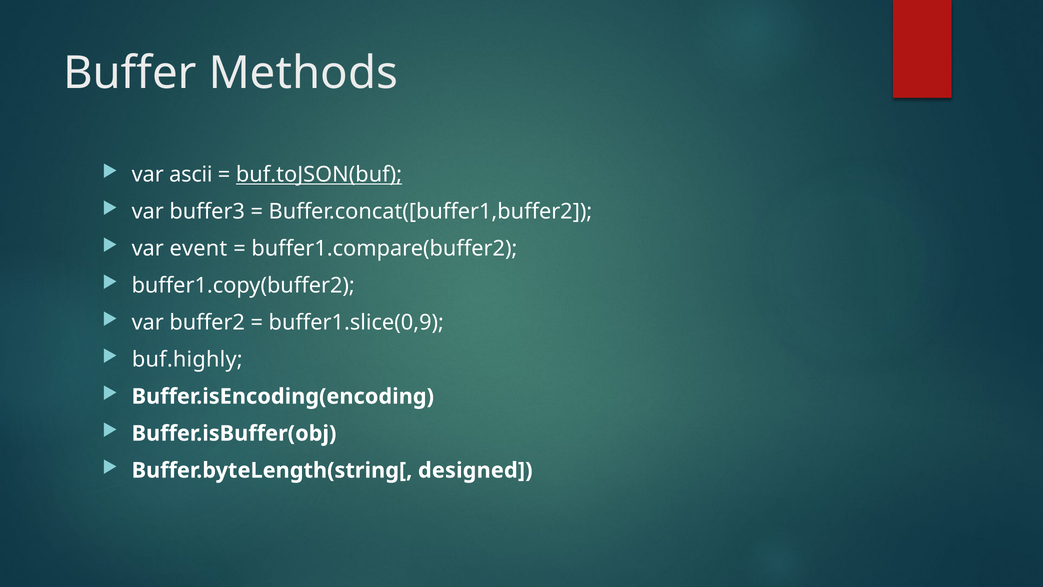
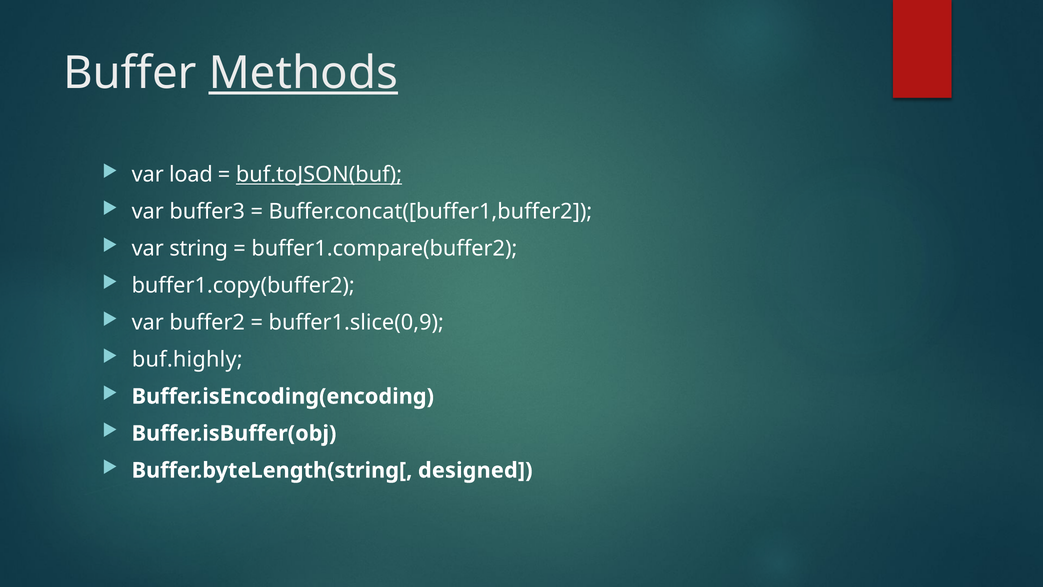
Methods underline: none -> present (303, 73)
ascii: ascii -> load (191, 175)
event: event -> string (199, 248)
